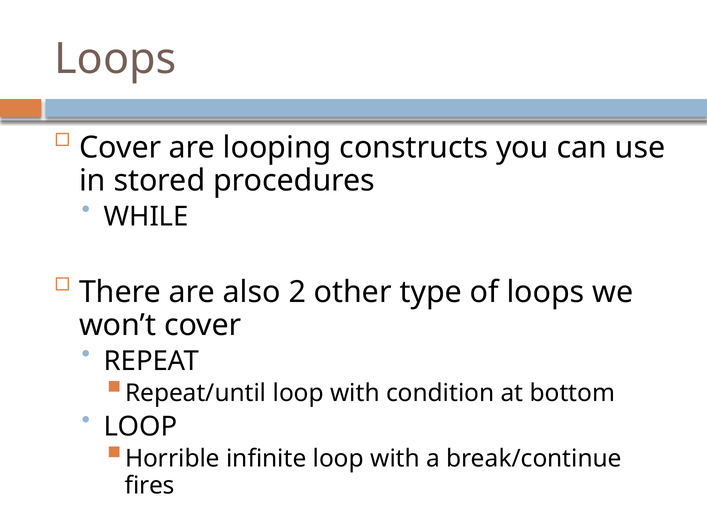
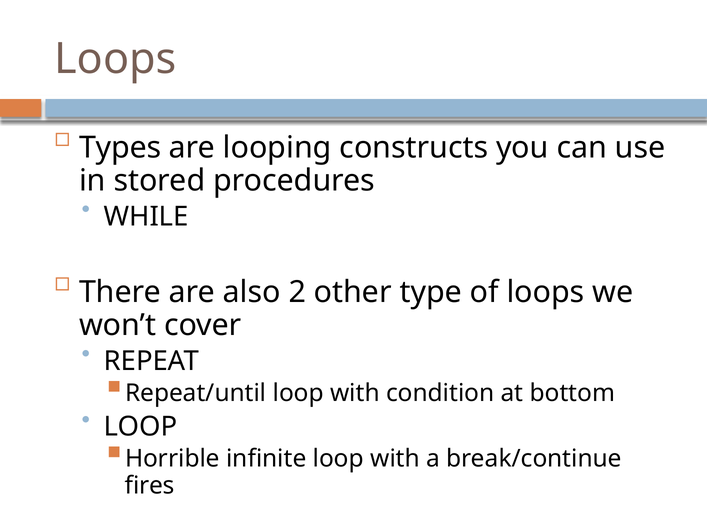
Cover: Cover -> Types (120, 148)
